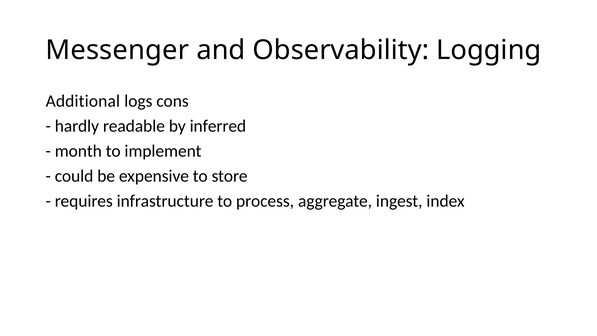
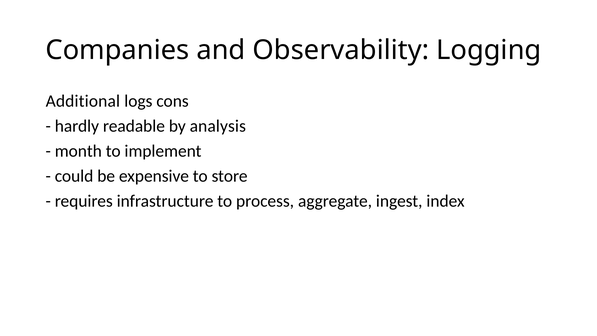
Messenger: Messenger -> Companies (117, 50)
inferred: inferred -> analysis (218, 126)
